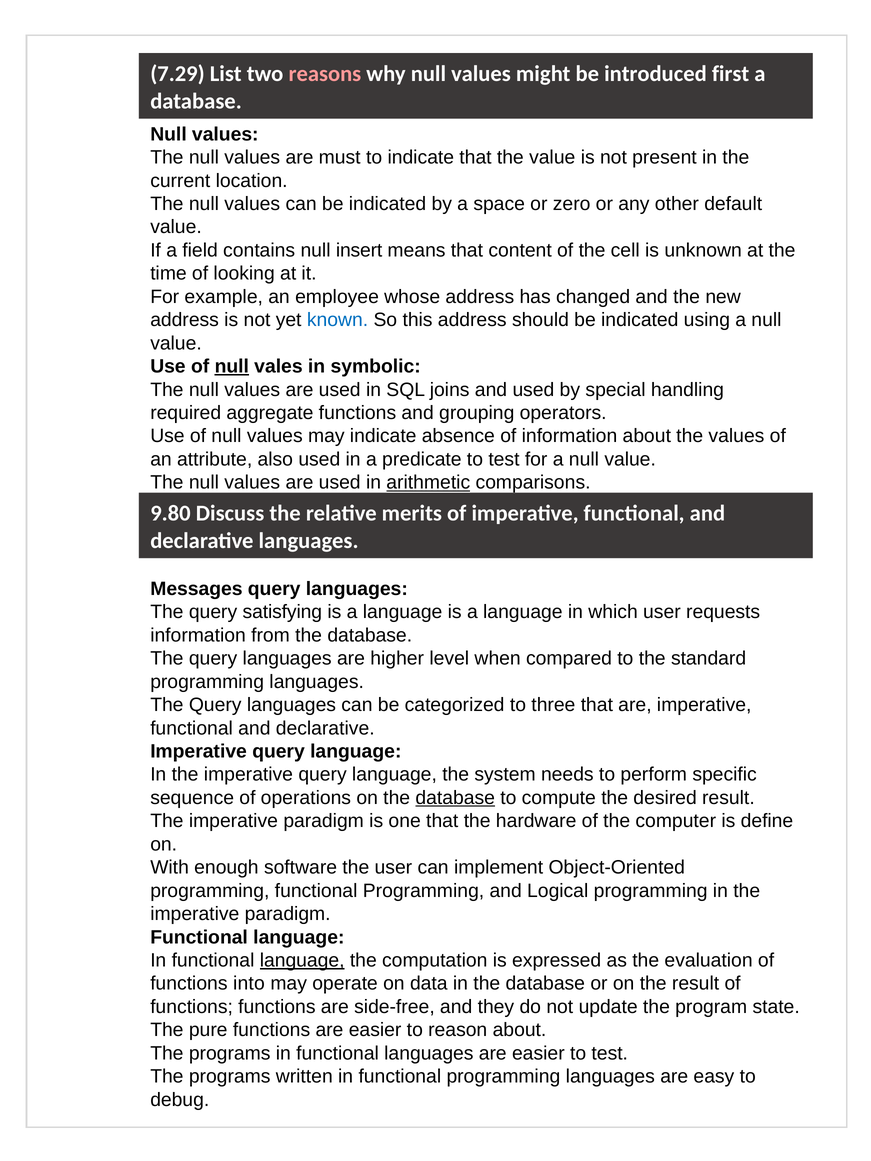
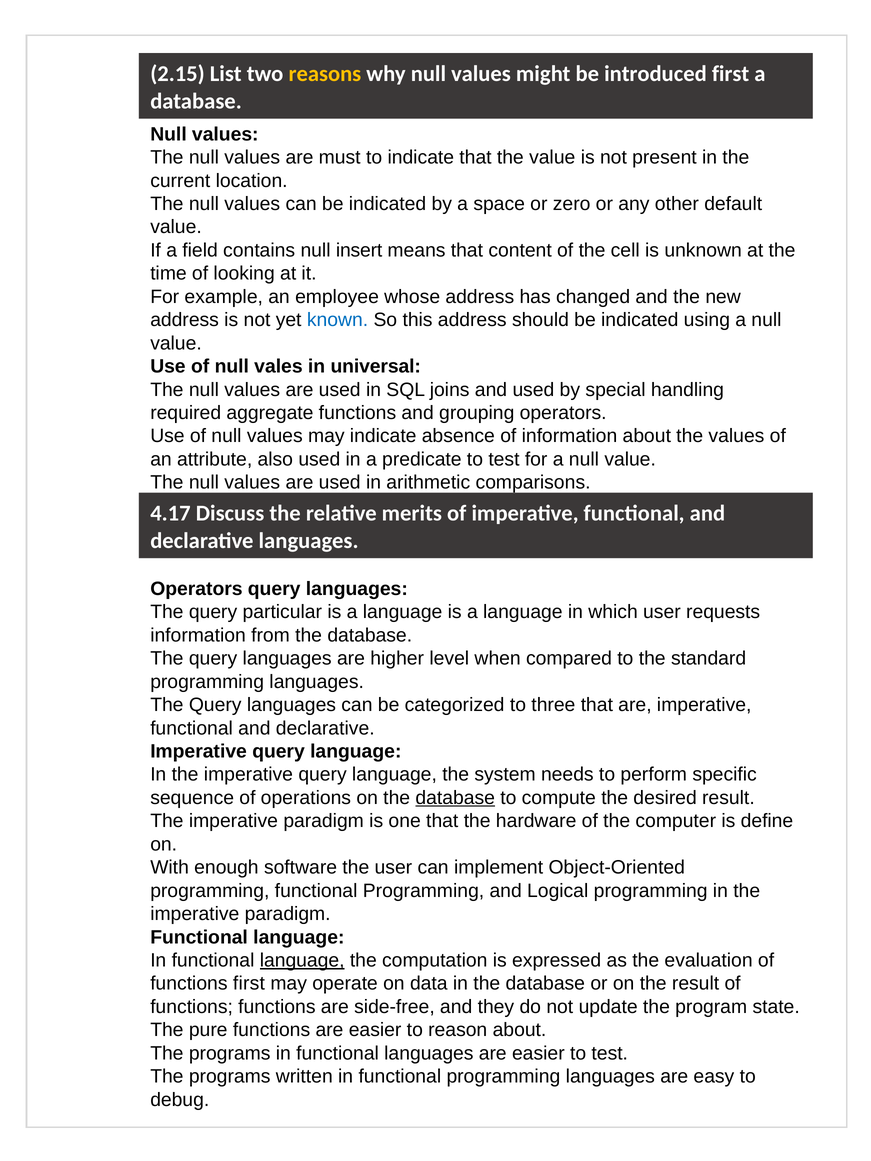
7.29: 7.29 -> 2.15 (177, 74)
reasons colour: pink -> yellow (325, 74)
null underline: present -> none (232, 367)
symbolic: symbolic -> universal (376, 367)
arithmetic underline: present -> none (428, 483)
9.80: 9.80 -> 4.17 (170, 514)
Messages: Messages -> Operators (196, 589)
satisfying: satisfying -> particular (282, 612)
functions into: into -> first (249, 984)
